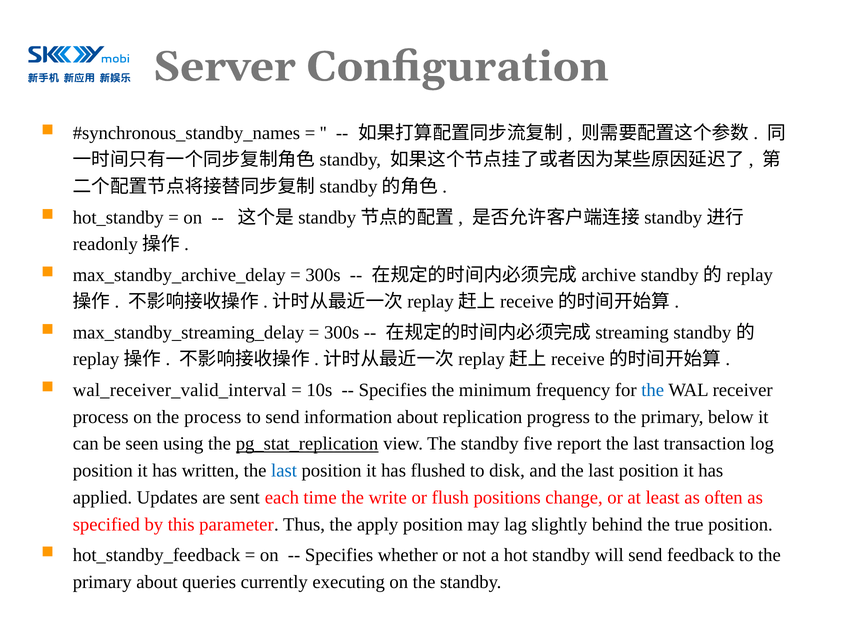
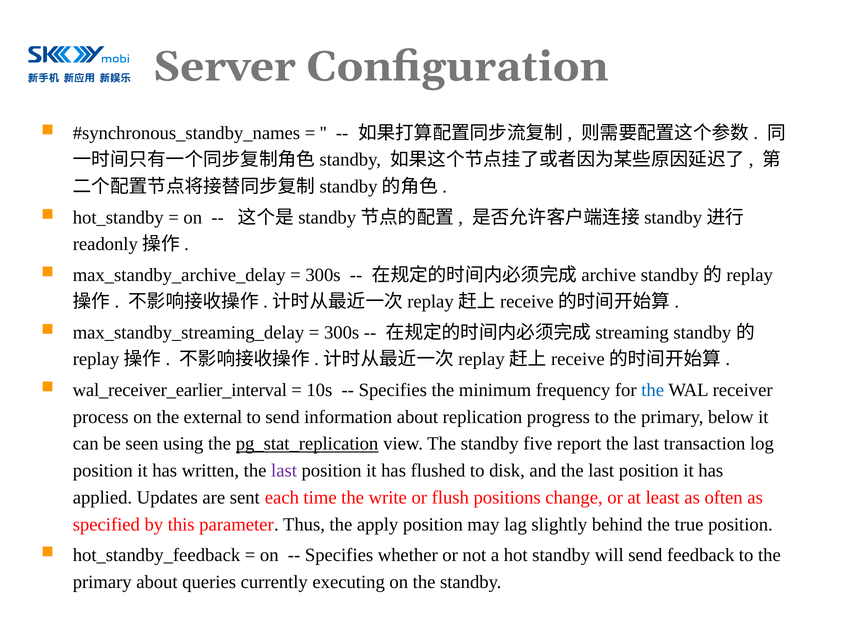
wal_receiver_valid_interval: wal_receiver_valid_interval -> wal_receiver_earlier_interval (180, 390)
the process: process -> external (213, 417)
last colour: blue -> purple (284, 470)
